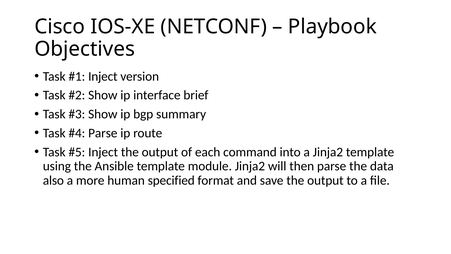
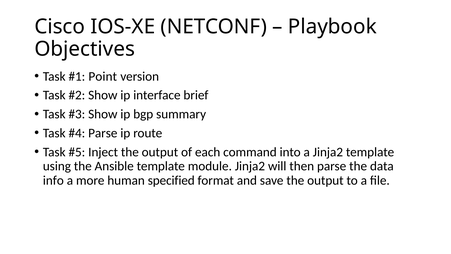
Inject: Inject -> Point (103, 76)
also: also -> info (53, 180)
